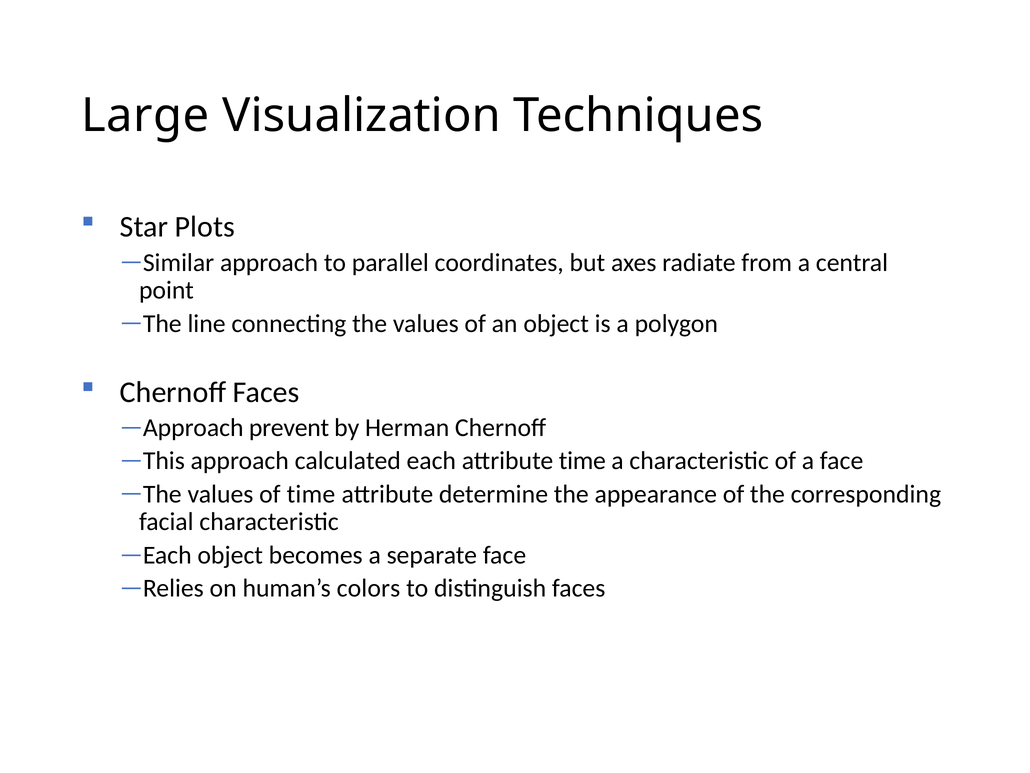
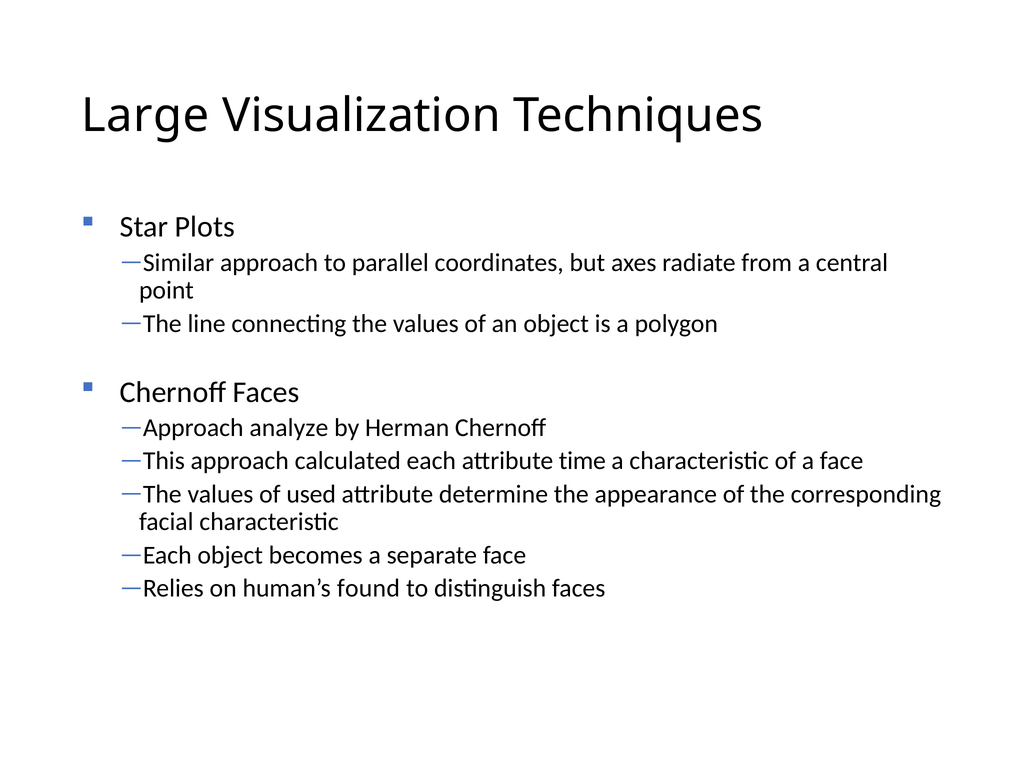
prevent: prevent -> analyze (289, 427)
of time: time -> used (311, 494)
colors: colors -> found (368, 588)
